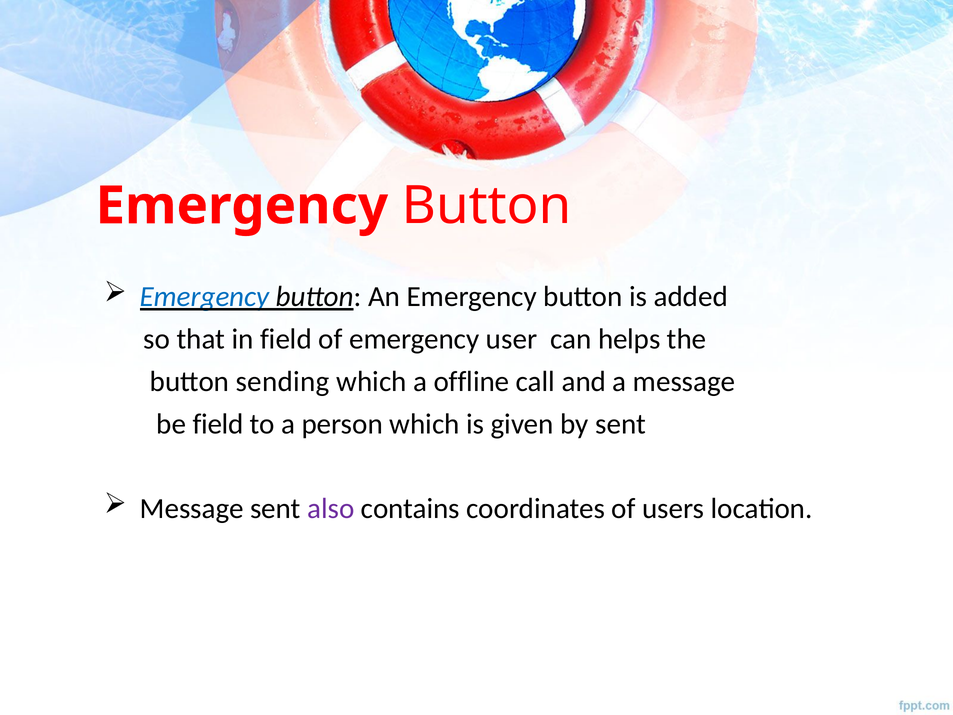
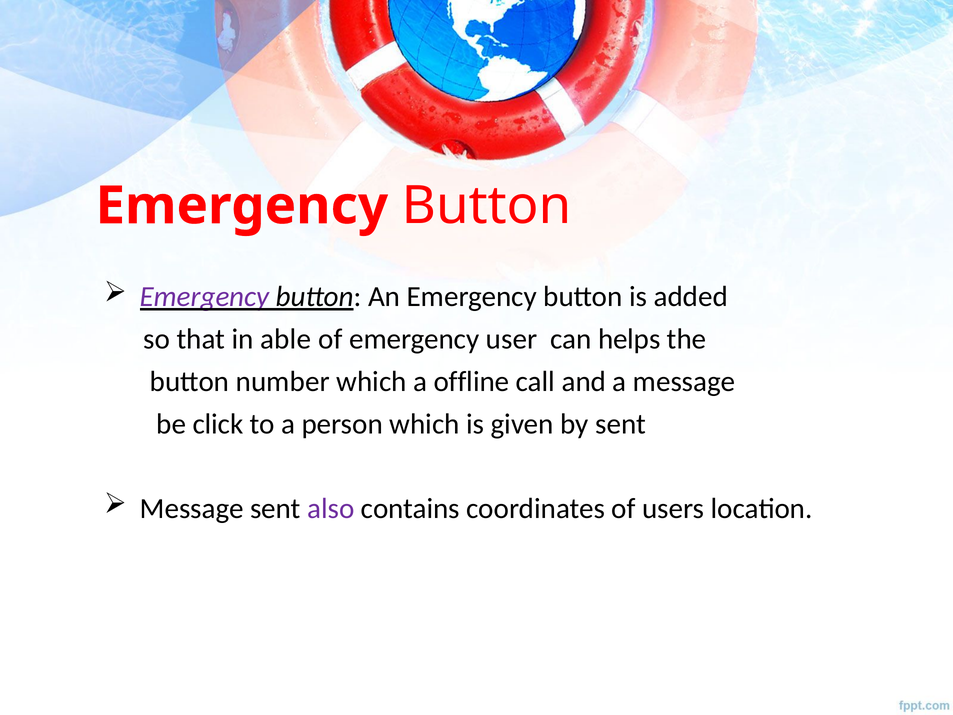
Emergency colour: blue -> purple (205, 297)
in field: field -> able (286, 339)
sending: sending -> number (283, 381)
be field: field -> click (218, 424)
